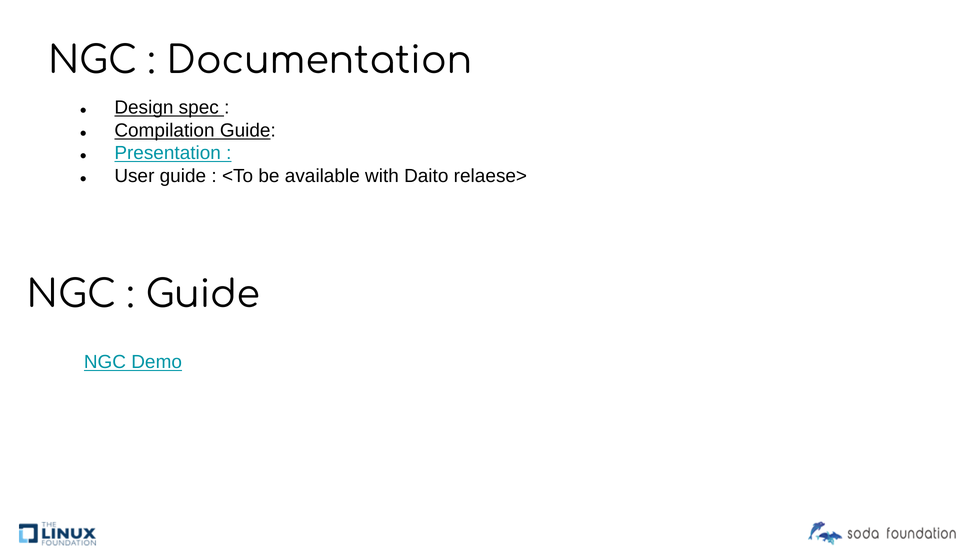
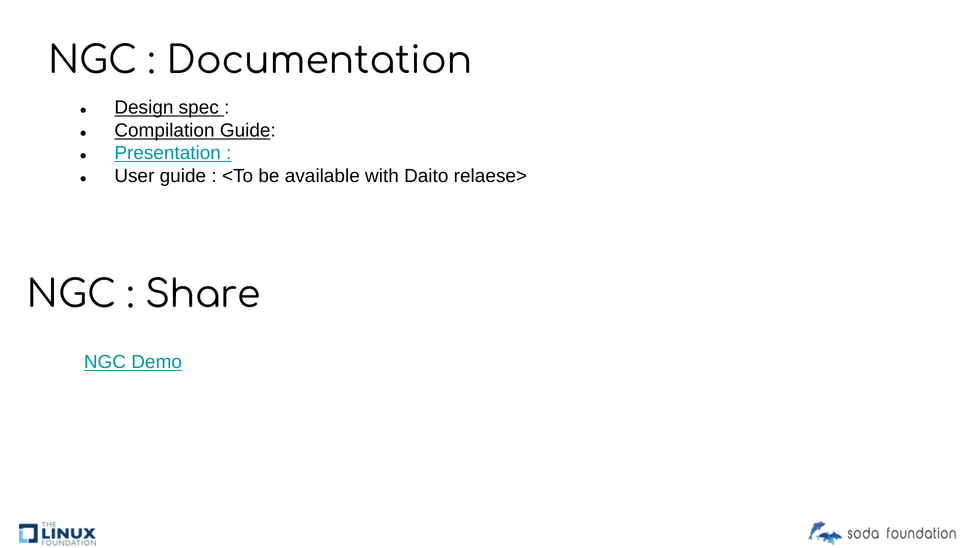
Guide: Guide -> Share (203, 295)
